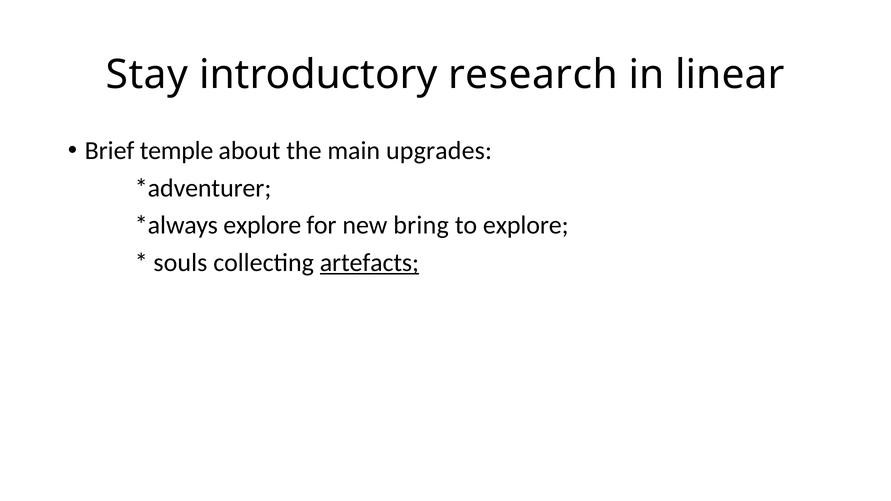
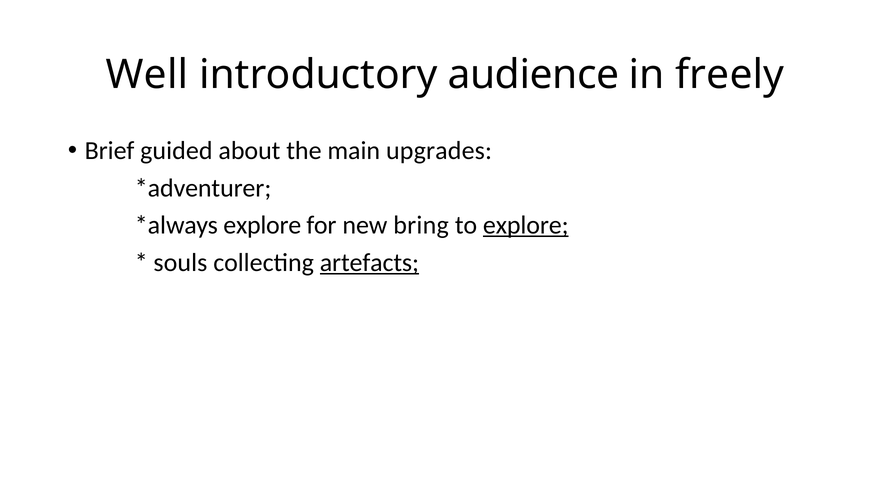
Stay: Stay -> Well (147, 75)
research: research -> audience (533, 75)
linear: linear -> freely (730, 75)
temple: temple -> guided (176, 151)
explore underline: none -> present (526, 225)
